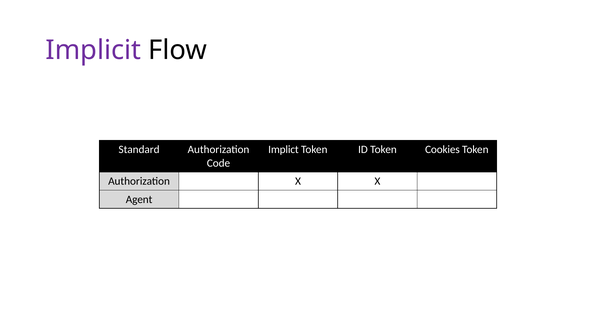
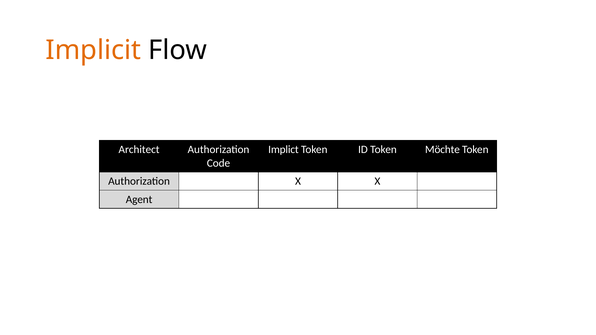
Implicit colour: purple -> orange (93, 50)
Standard: Standard -> Architect (139, 150)
Cookies: Cookies -> Möchte (442, 150)
